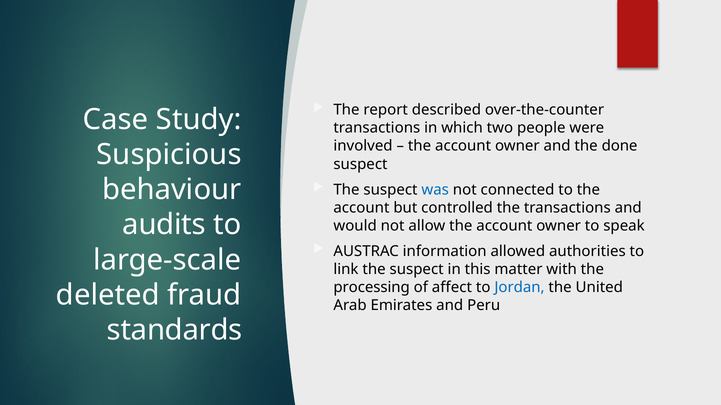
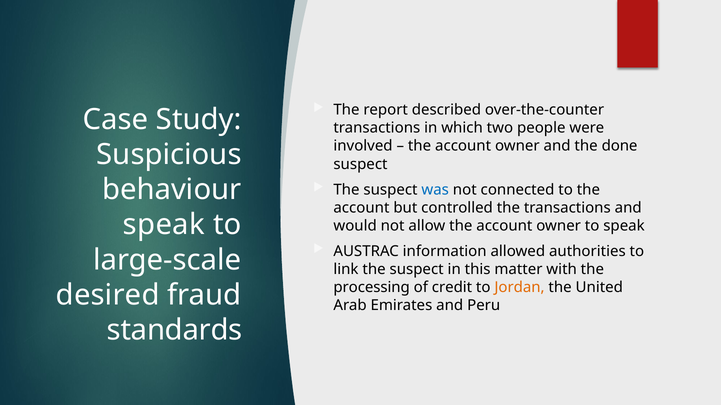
audits: audits -> speak (164, 225)
affect: affect -> credit (452, 288)
Jordan colour: blue -> orange (520, 288)
deleted: deleted -> desired (108, 295)
